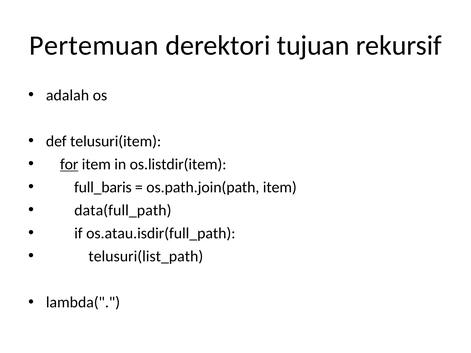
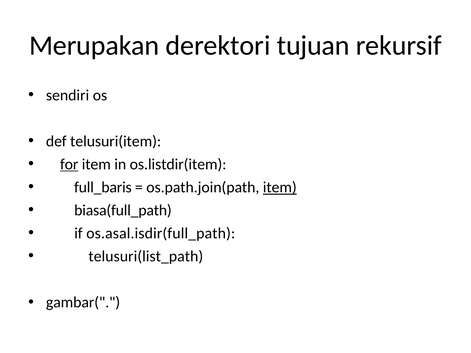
Pertemuan: Pertemuan -> Merupakan (94, 46)
adalah: adalah -> sendiri (68, 95)
item underline: none -> present (280, 187)
data(full_path: data(full_path -> biasa(full_path (123, 210)
os.atau.isdir(full_path: os.atau.isdir(full_path -> os.asal.isdir(full_path (161, 233)
lambda(: lambda( -> gambar( (83, 303)
